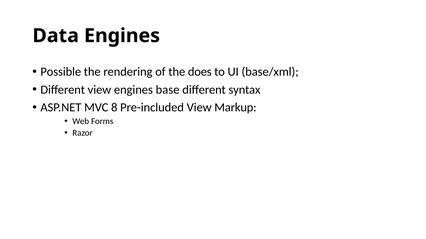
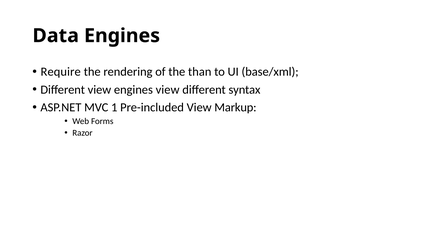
Possible: Possible -> Require (61, 72)
does: does -> than (200, 72)
engines base: base -> view (168, 90)
8: 8 -> 1 (114, 108)
